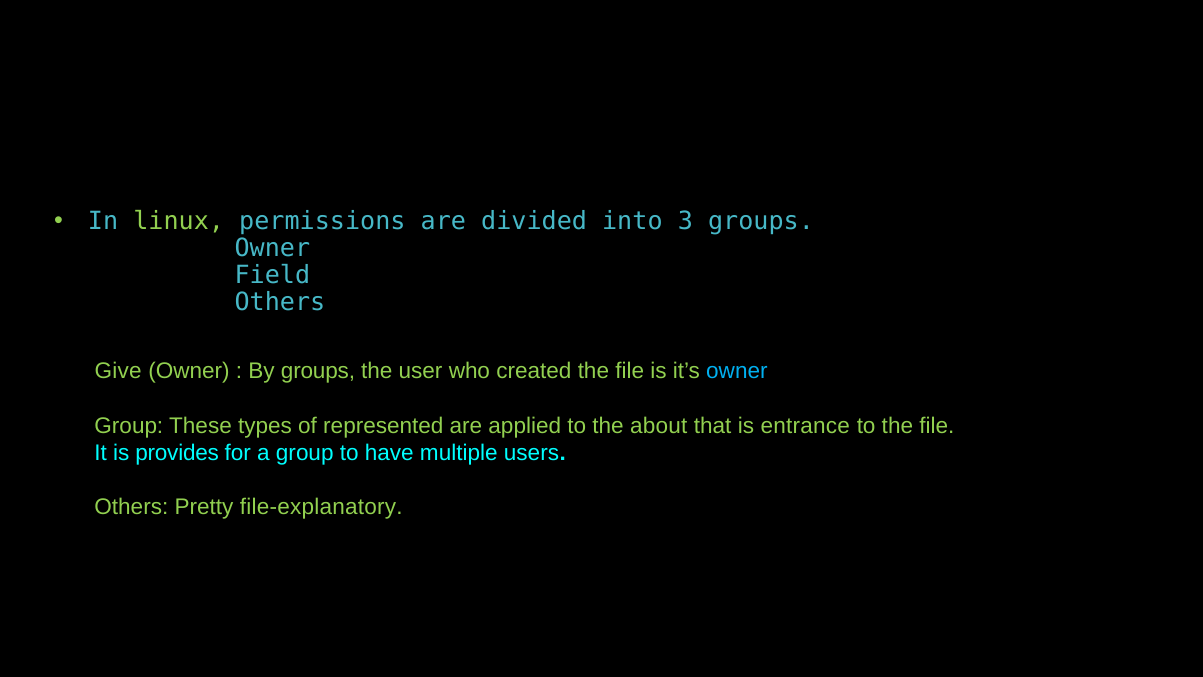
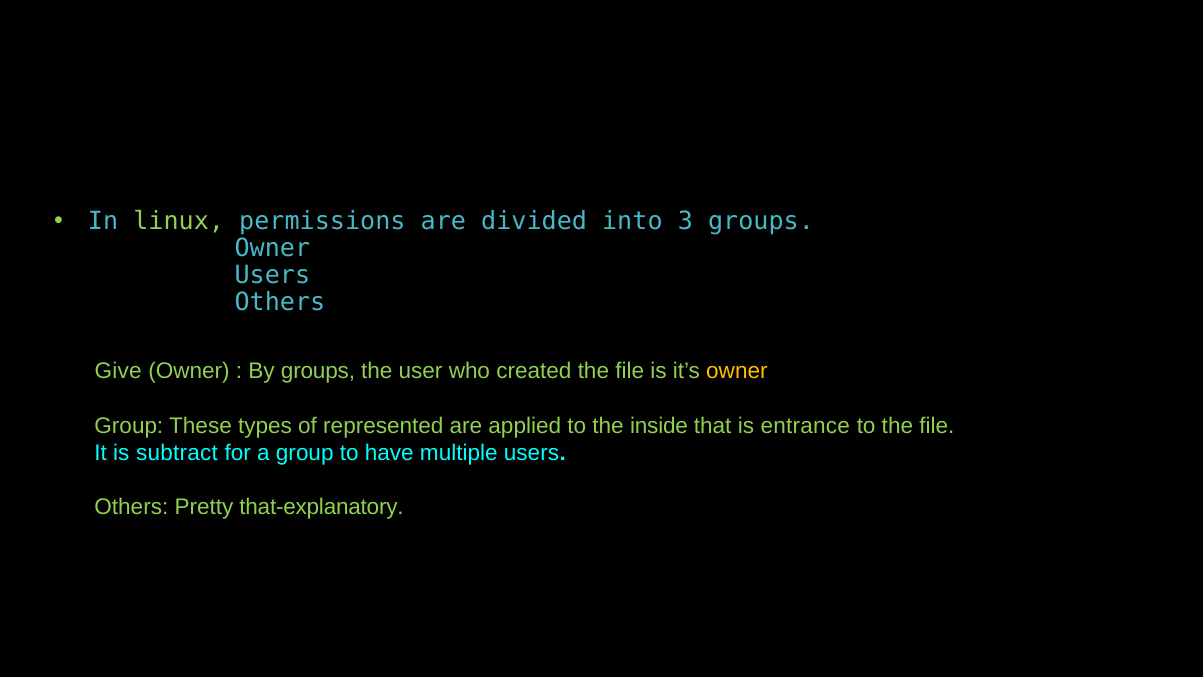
Field: Field -> Users (272, 275)
owner colour: light blue -> yellow (737, 371)
about: about -> inside (659, 425)
provides: provides -> subtract (177, 452)
file-explanatory: file-explanatory -> that-explanatory (322, 507)
